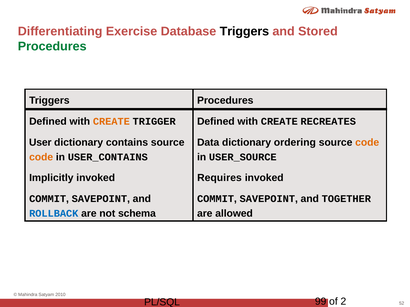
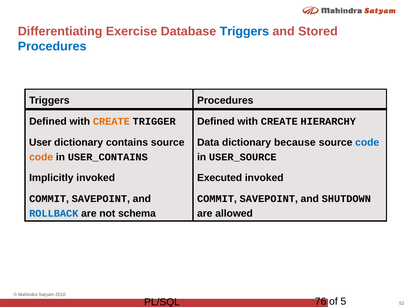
Triggers colour: black -> blue (244, 32)
Procedures colour: green -> blue (52, 47)
RECREATES: RECREATES -> HIERARCHY (328, 122)
ordering: ordering -> because (295, 143)
code colour: orange -> blue (367, 143)
Requires: Requires -> Executed (220, 178)
TOGETHER: TOGETHER -> SHUTDOWN (346, 199)
99: 99 -> 76 (321, 302)
2: 2 -> 5 (343, 302)
